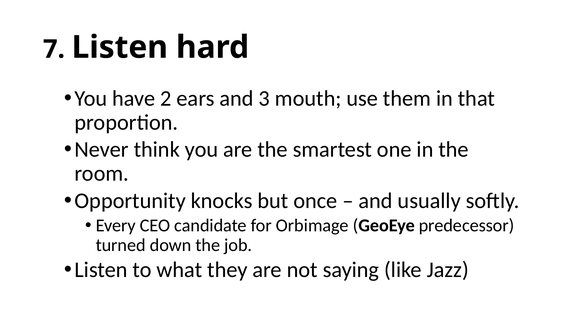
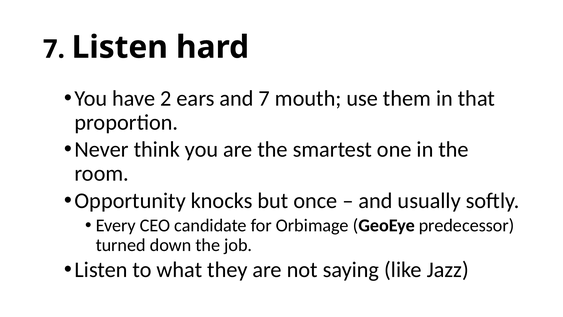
and 3: 3 -> 7 (264, 98)
